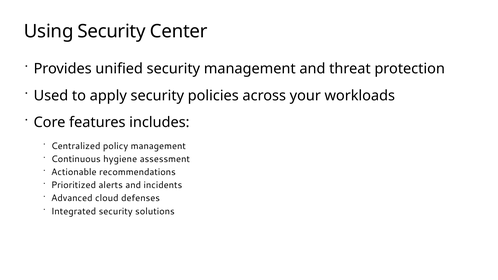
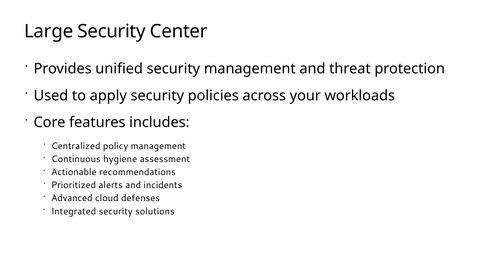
Using: Using -> Large (49, 31)
